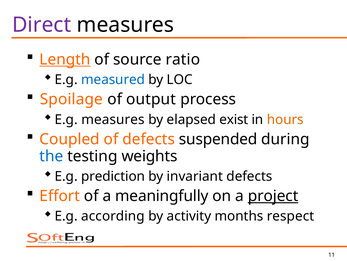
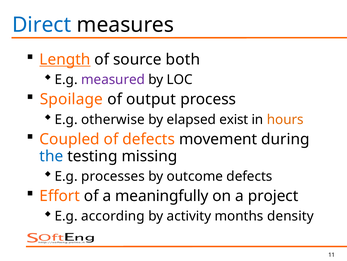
Direct colour: purple -> blue (42, 25)
ratio: ratio -> both (183, 59)
measured colour: blue -> purple (113, 79)
E.g measures: measures -> otherwise (113, 119)
suspended: suspended -> movement (218, 139)
weights: weights -> missing (149, 156)
prediction: prediction -> processes (113, 176)
invariant: invariant -> outcome (195, 176)
project underline: present -> none (273, 196)
respect: respect -> density (290, 216)
